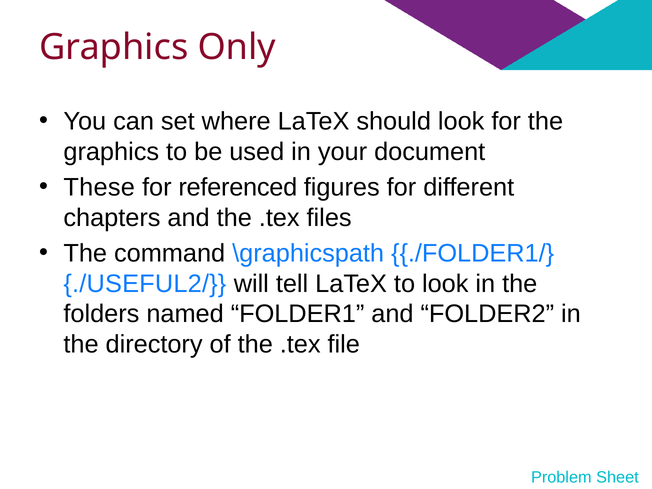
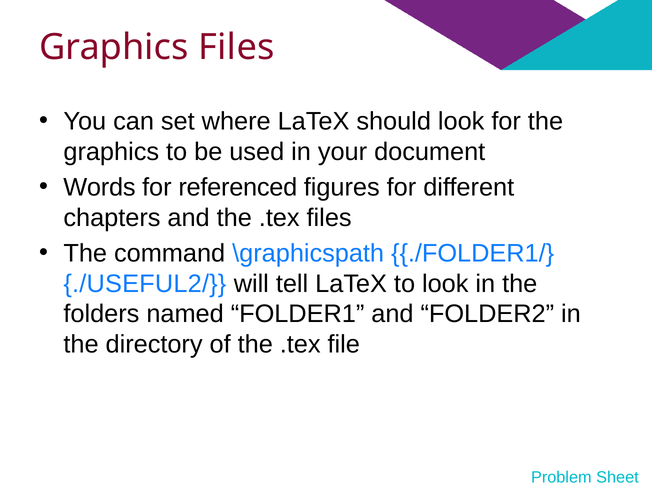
Graphics Only: Only -> Files (236, 47)
These: These -> Words (99, 187)
